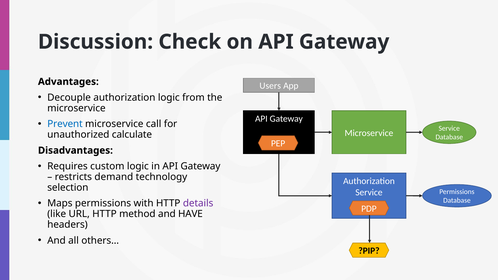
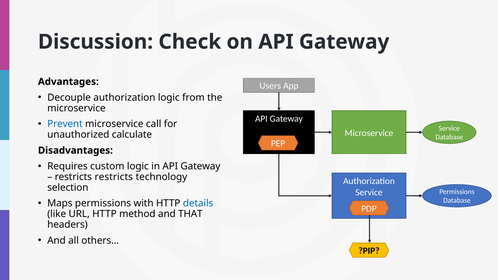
restricts demand: demand -> restricts (114, 177)
details colour: purple -> blue (198, 203)
HAVE: HAVE -> THAT (190, 214)
